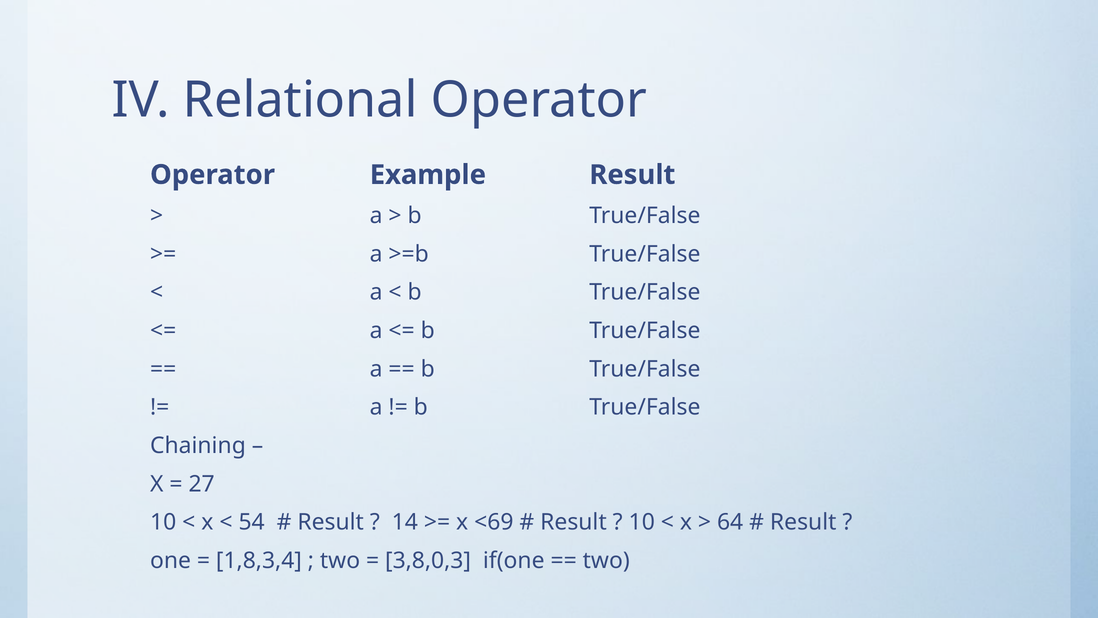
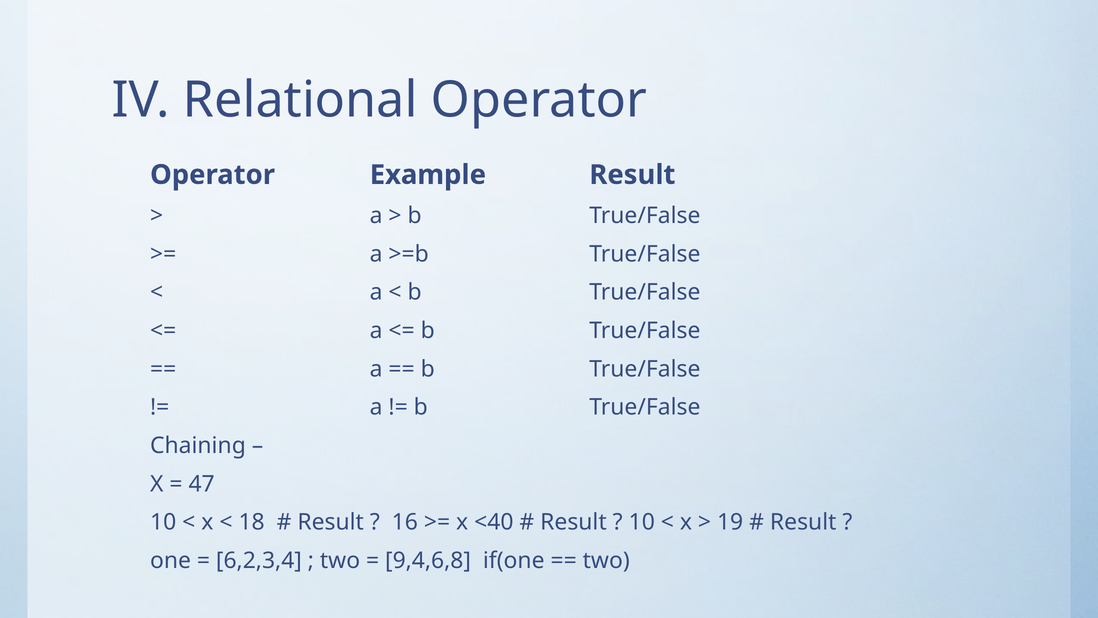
27: 27 -> 47 (202, 484)
54: 54 -> 18 (252, 522)
14: 14 -> 16 (405, 522)
<69: <69 -> <40 (494, 522)
64: 64 -> 19 (730, 522)
1,8,3,4: 1,8,3,4 -> 6,2,3,4 (259, 561)
3,8,0,3: 3,8,0,3 -> 9,4,6,8 (428, 561)
